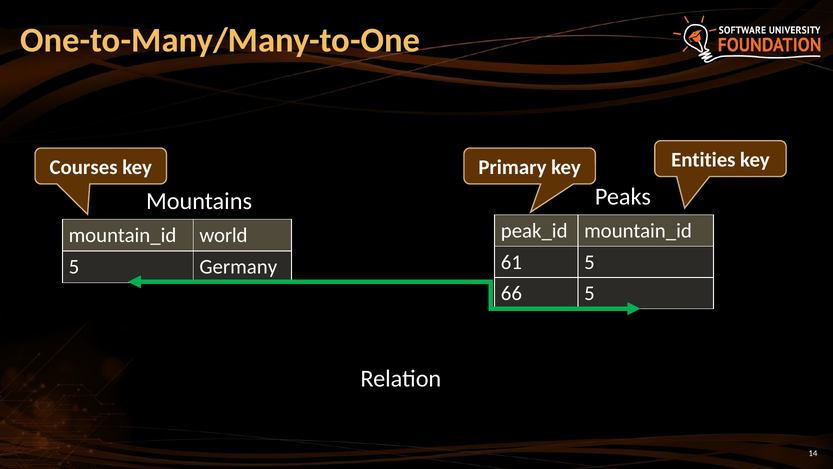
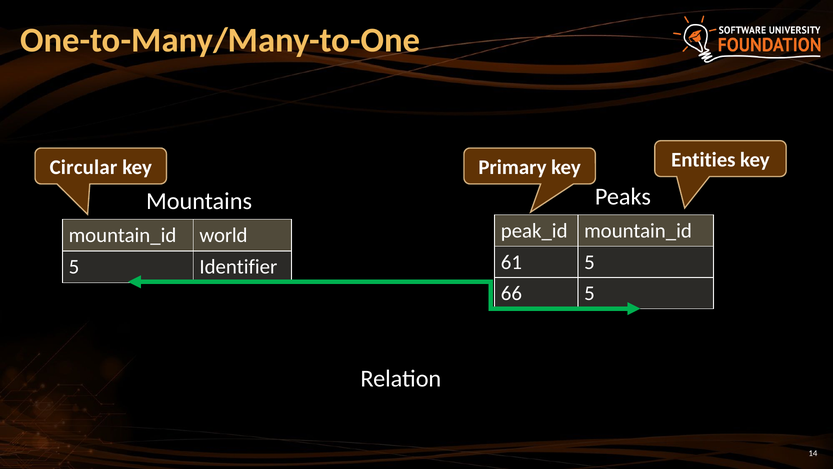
Courses: Courses -> Circular (83, 167)
Germany: Germany -> Identifier (238, 267)
